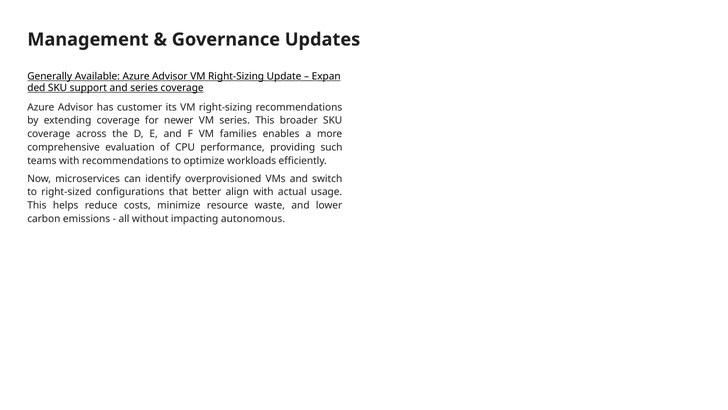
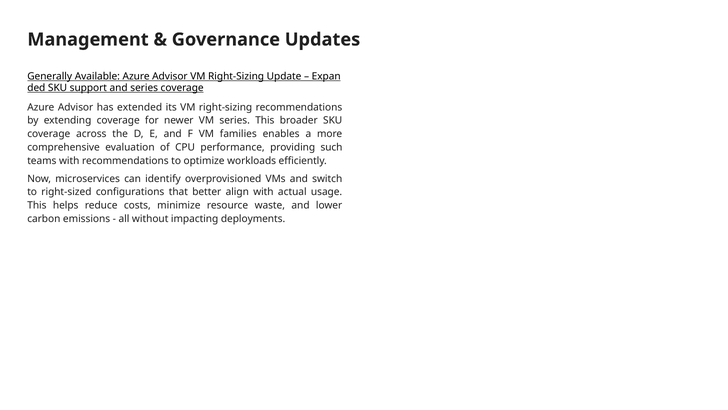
customer: customer -> extended (140, 107)
autonomous: autonomous -> deployments (253, 219)
